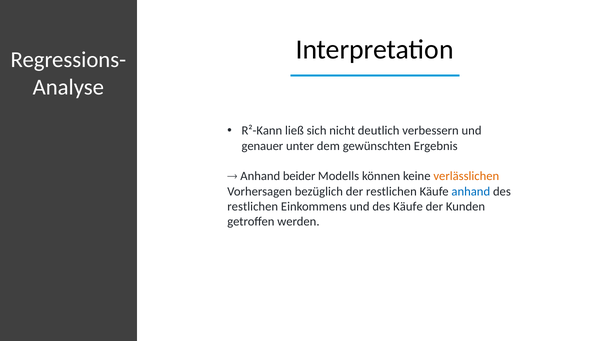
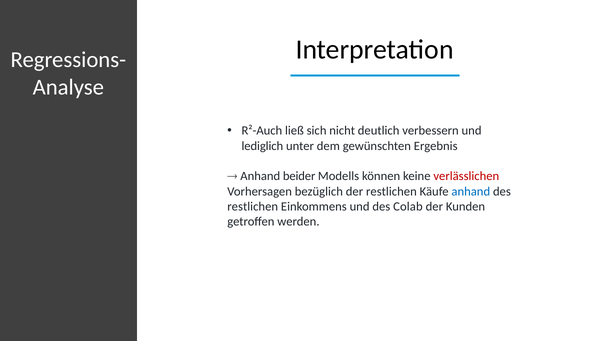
R²-Kann: R²-Kann -> R²-Auch (262, 131)
genauer: genauer -> lediglich (262, 146)
verlässlichen colour: orange -> red (466, 176)
des Käufe: Käufe -> Colab (408, 206)
